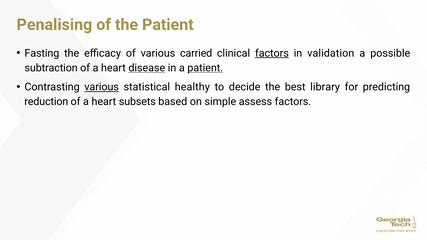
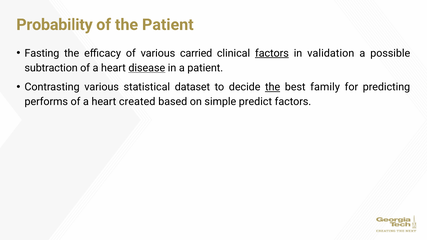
Penalising: Penalising -> Probability (54, 25)
patient underline: present -> none (205, 68)
various underline: present -> none (102, 87)
healthy: healthy -> dataset (192, 87)
the underline: none -> present (273, 87)
library: library -> family (325, 87)
reduction: reduction -> performs (46, 102)
subsets: subsets -> created (137, 102)
assess: assess -> predict (255, 102)
